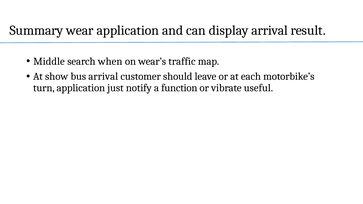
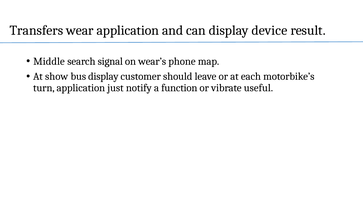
Summary: Summary -> Transfers (36, 31)
display arrival: arrival -> device (269, 31)
when: when -> signal (110, 61)
traffic: traffic -> phone (182, 61)
bus arrival: arrival -> display (103, 77)
